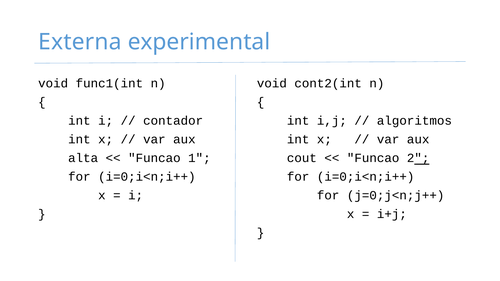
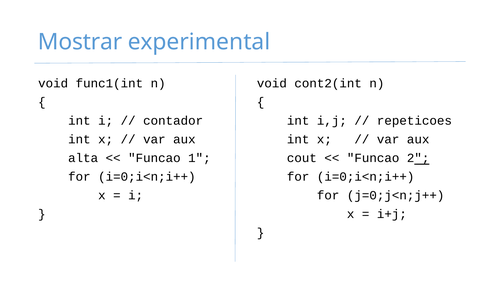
Externa: Externa -> Mostrar (80, 42)
algoritmos: algoritmos -> repeticoes (414, 121)
